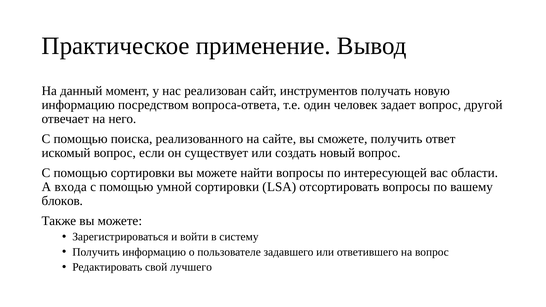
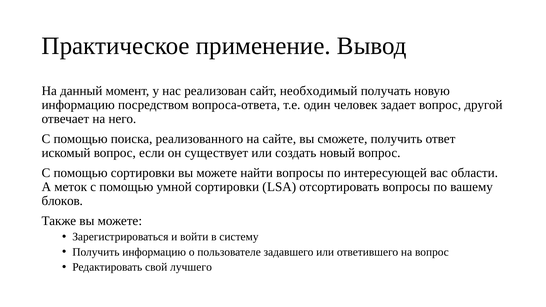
инструментов: инструментов -> необходимый (319, 91)
входа: входа -> меток (71, 187)
